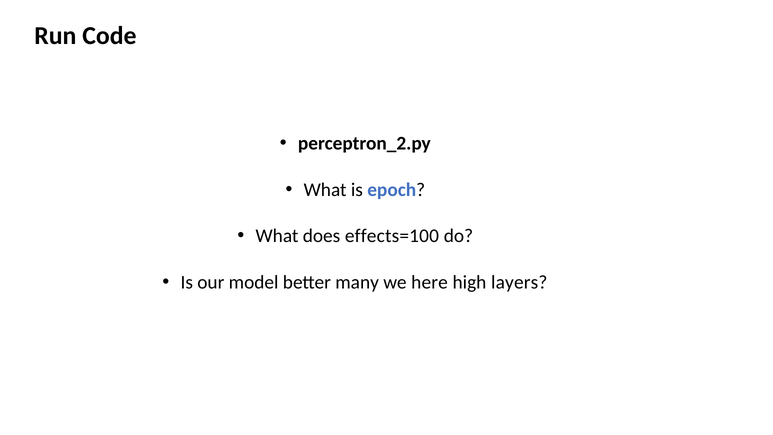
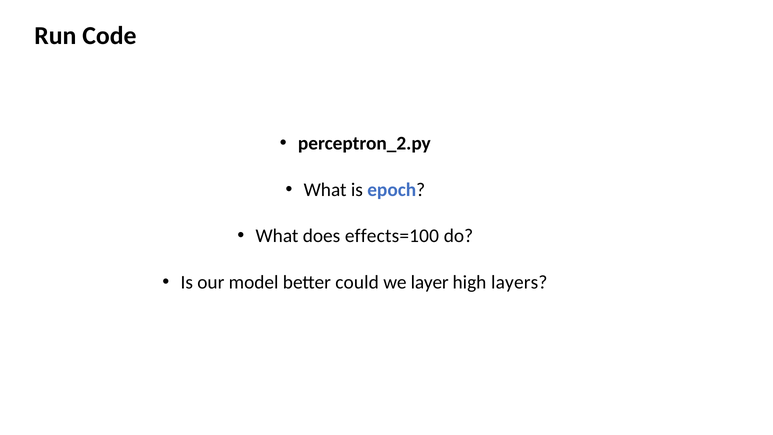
many: many -> could (357, 282)
here: here -> layer (430, 282)
